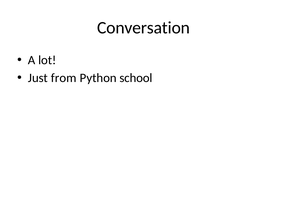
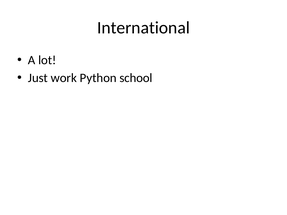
Conversation: Conversation -> International (143, 28)
from: from -> work (64, 78)
